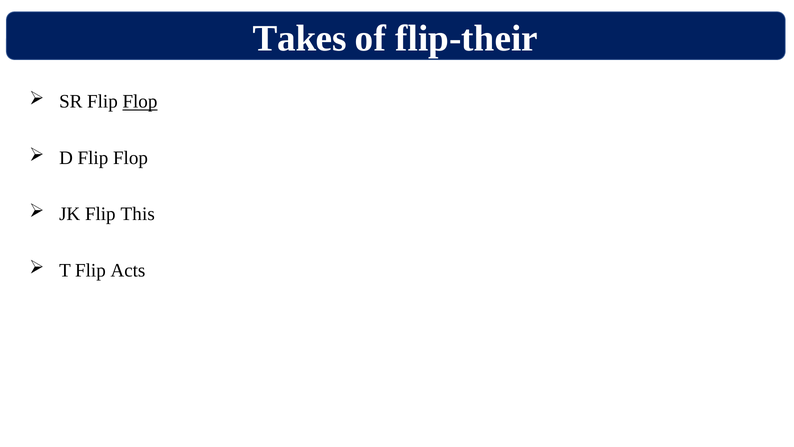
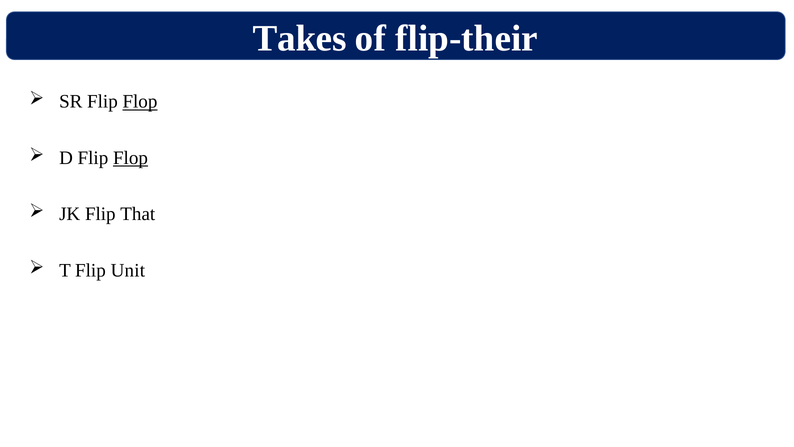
Flop underline: none -> present (130, 158)
This: This -> That (138, 214)
Acts: Acts -> Unit (128, 270)
